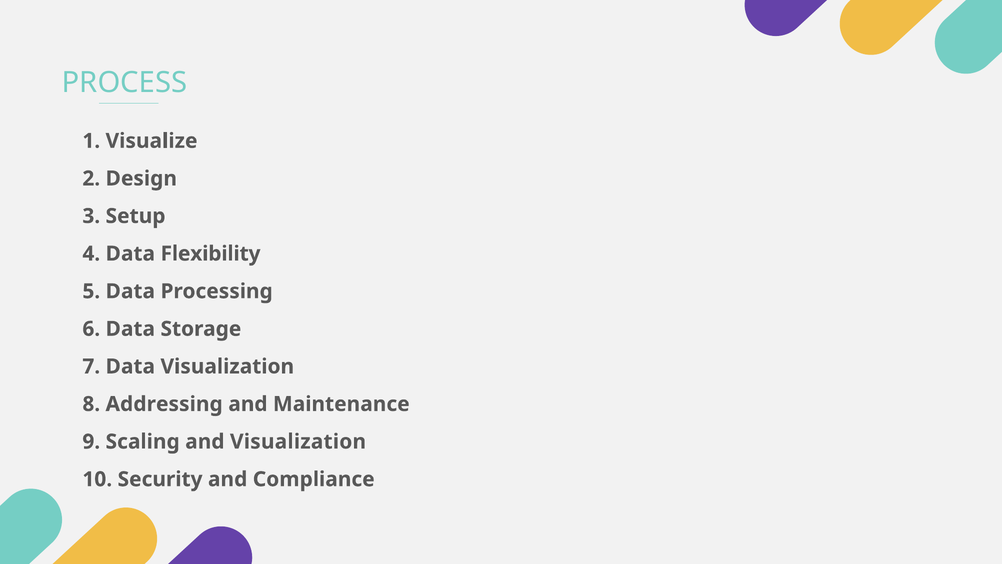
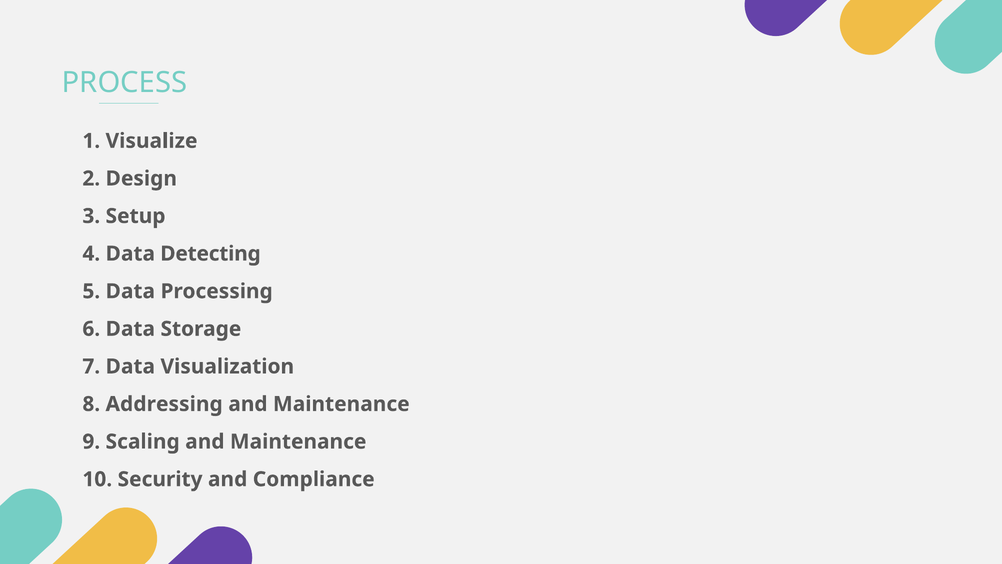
Flexibility: Flexibility -> Detecting (211, 254)
Scaling and Visualization: Visualization -> Maintenance (298, 441)
